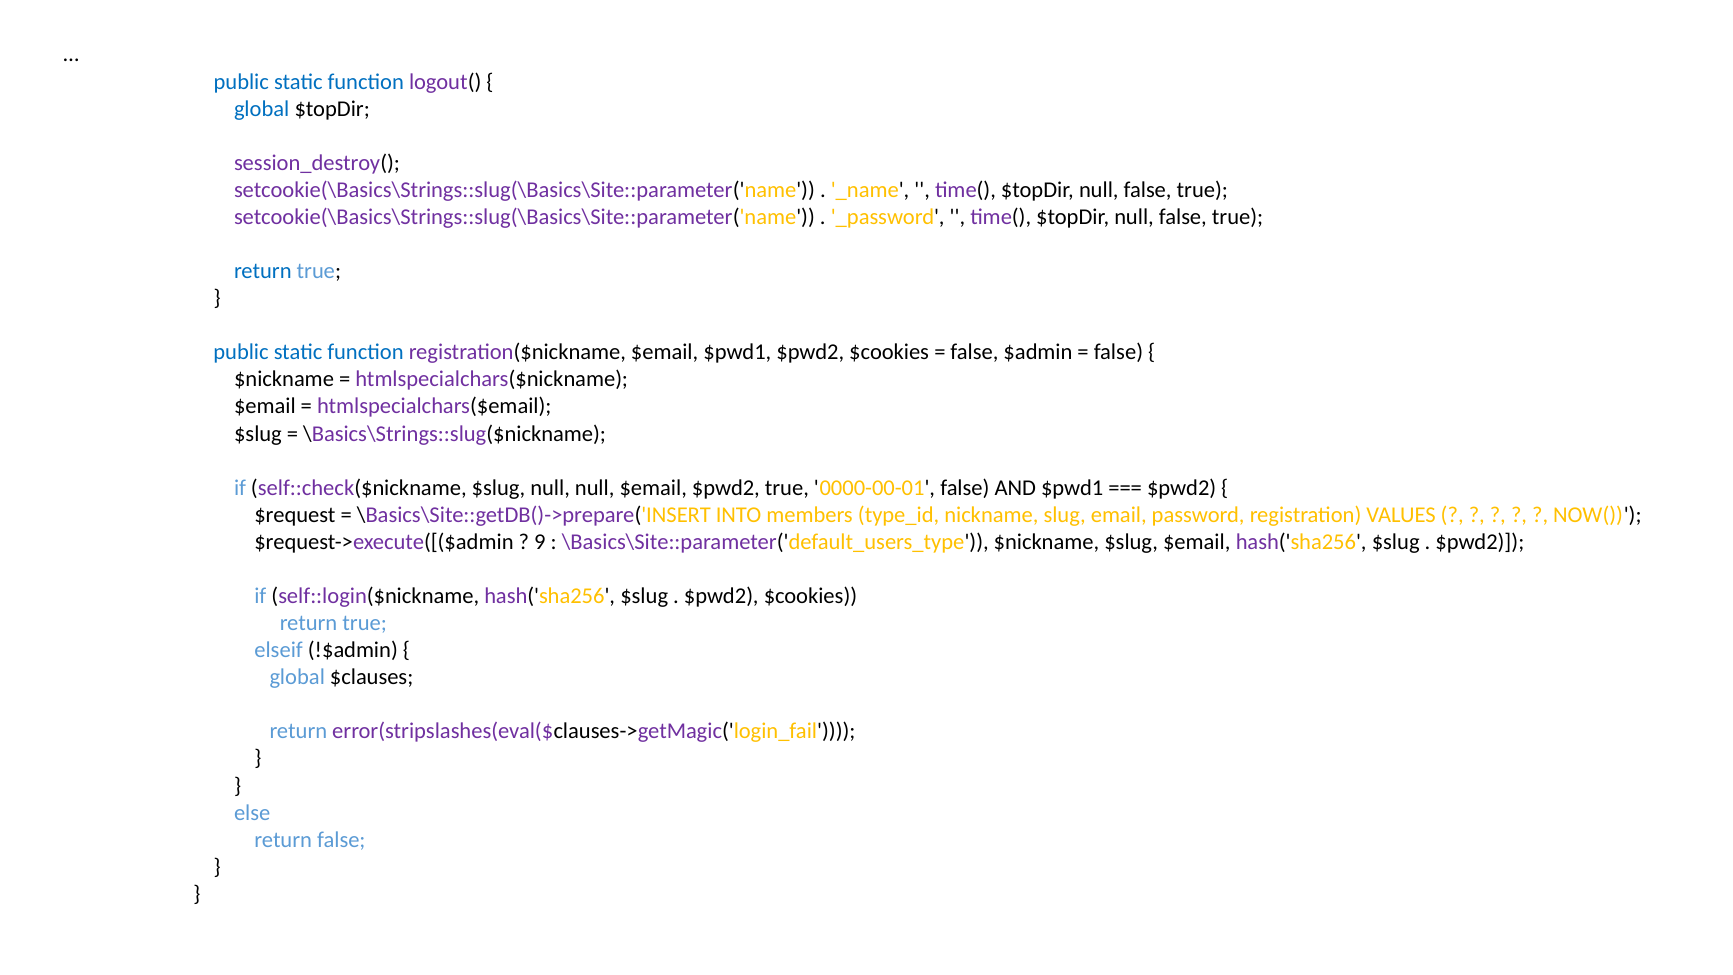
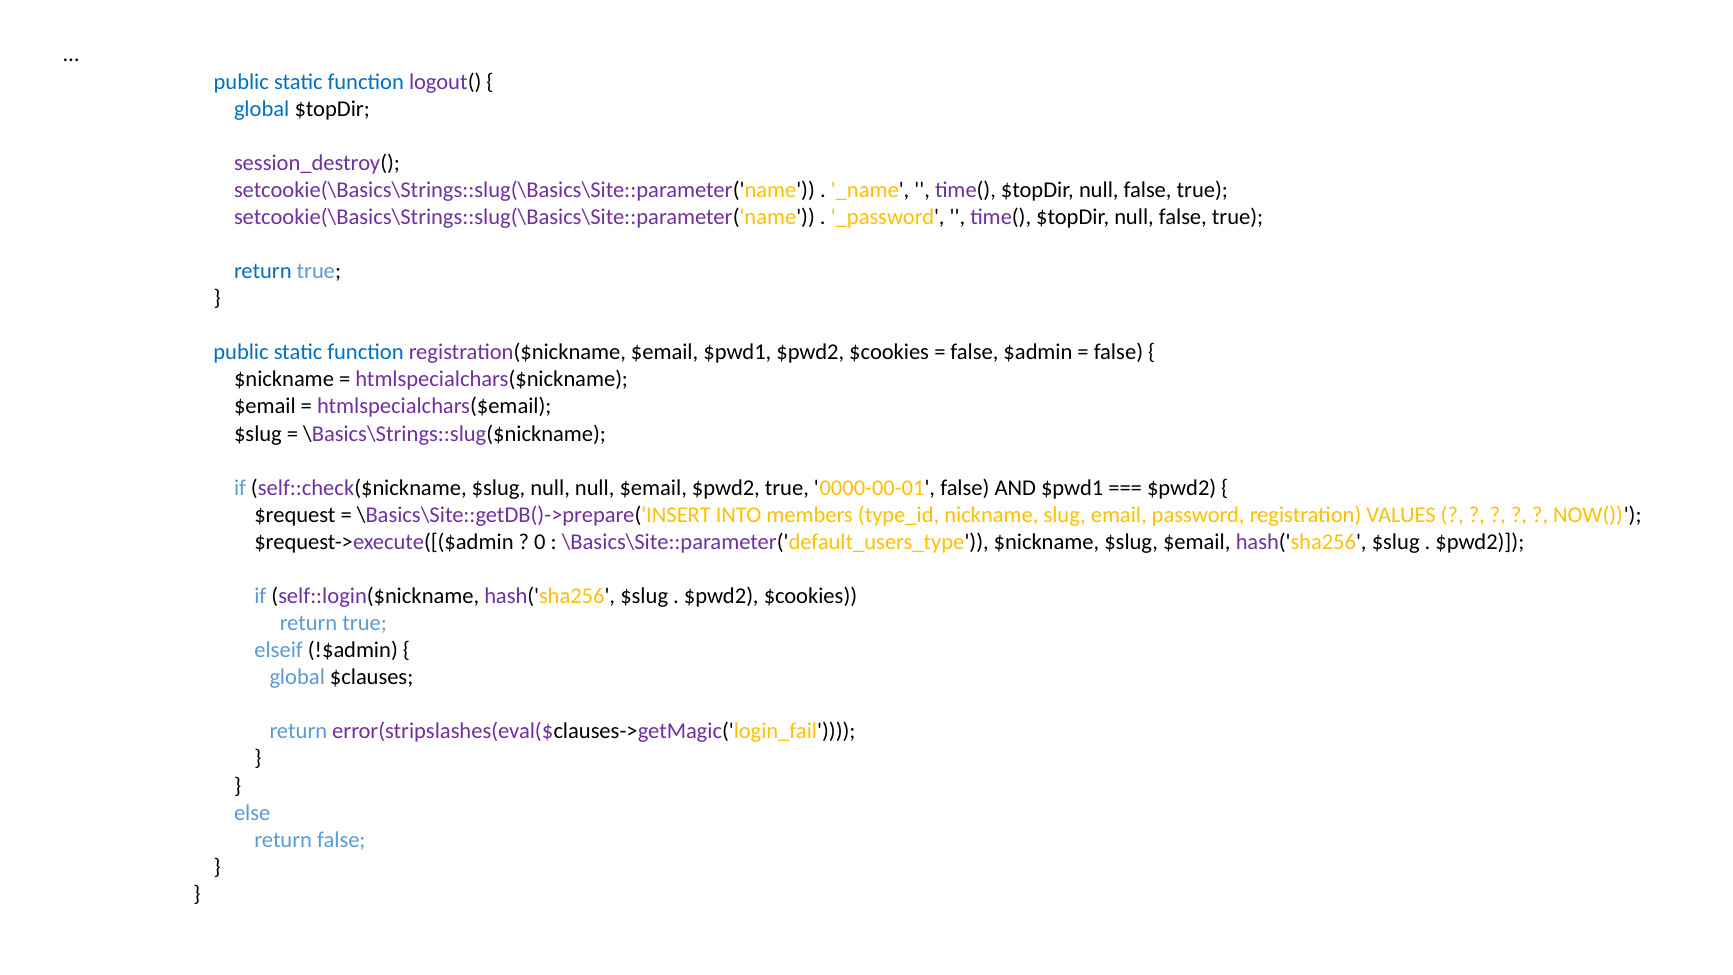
9: 9 -> 0 (540, 542)
